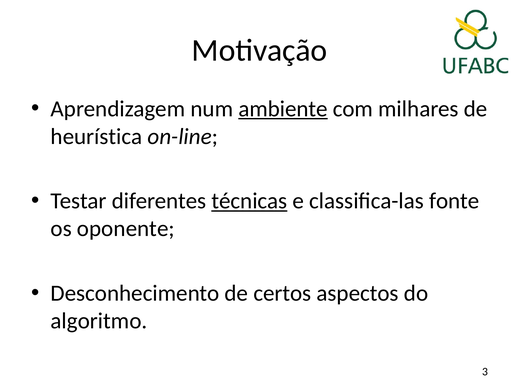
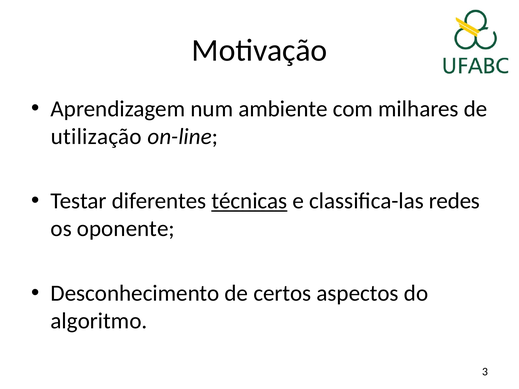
ambiente underline: present -> none (283, 109)
heurística: heurística -> utilização (96, 137)
fonte: fonte -> redes (454, 201)
